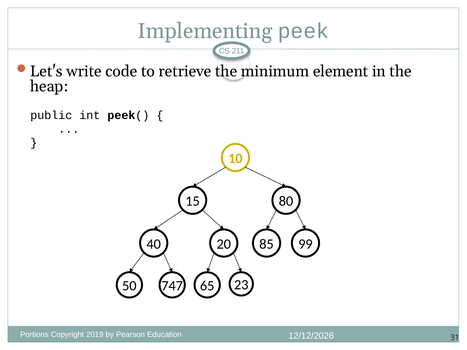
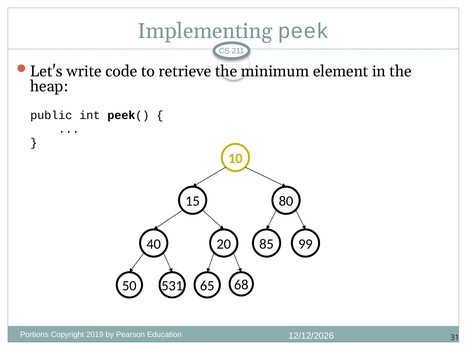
747: 747 -> 531 (172, 286)
23: 23 -> 68 (241, 285)
